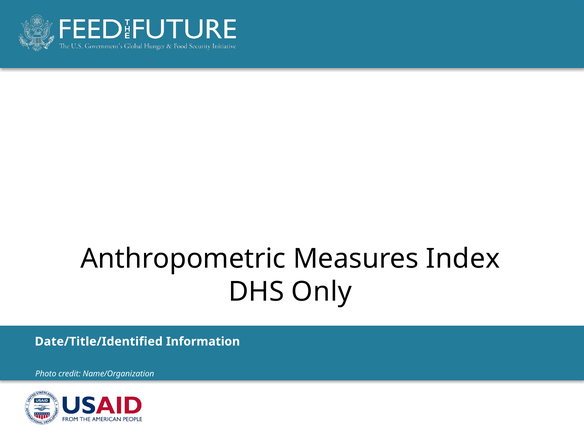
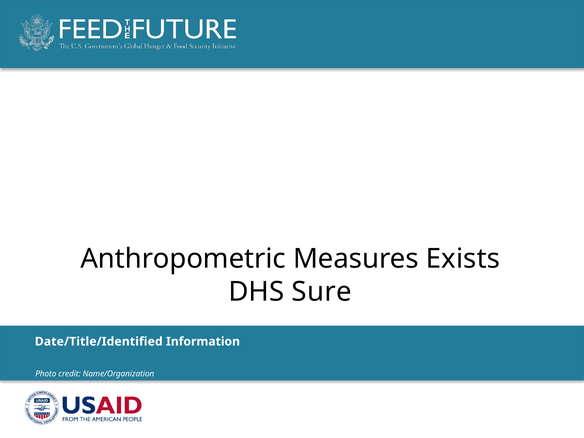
Index: Index -> Exists (463, 259)
Only: Only -> Sure (322, 292)
